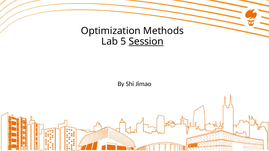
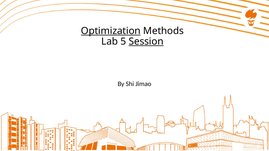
Optimization underline: none -> present (111, 31)
